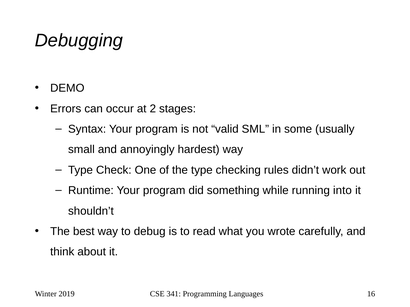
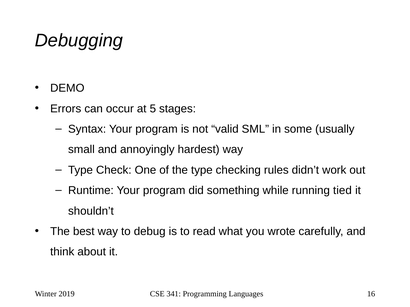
2: 2 -> 5 (153, 109)
into: into -> tied (342, 191)
